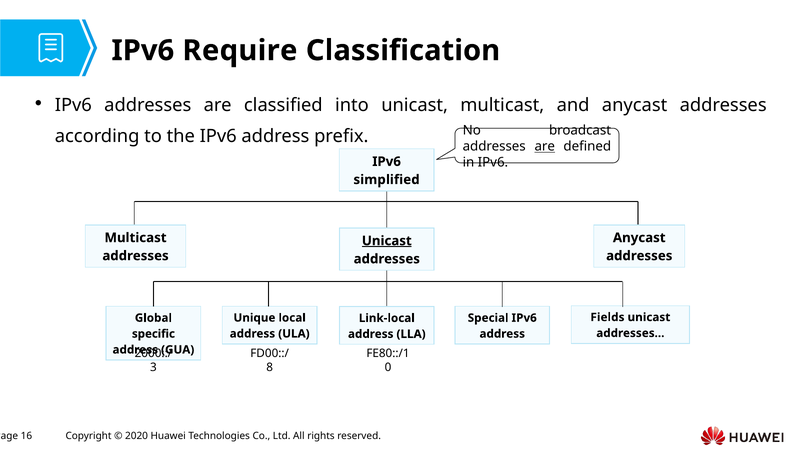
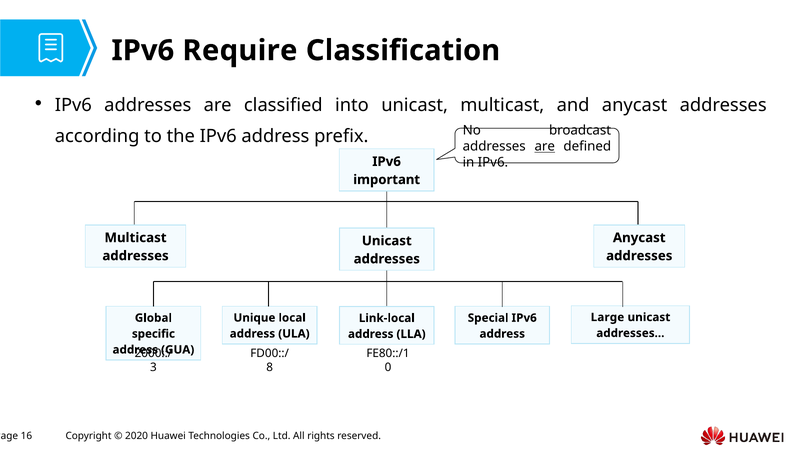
simplified: simplified -> important (387, 180)
Unicast underline: present -> none (387, 241)
Fields: Fields -> Large (607, 318)
